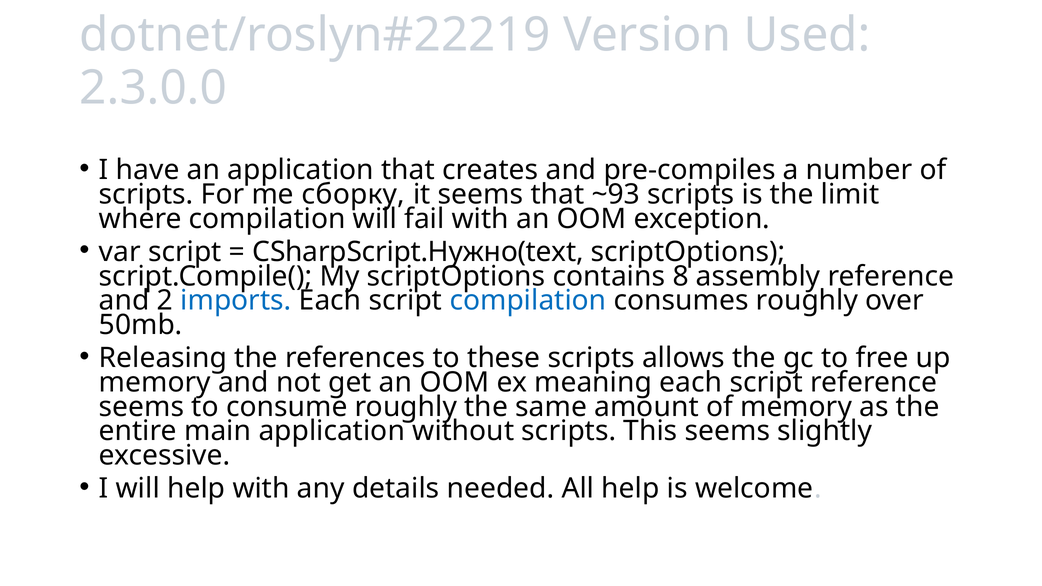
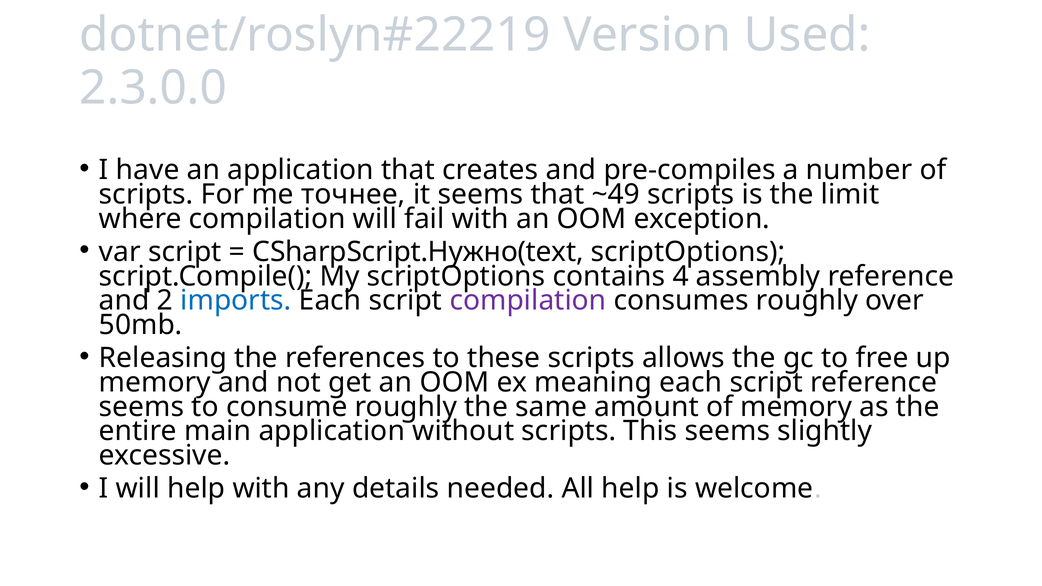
сборку: сборку -> точнее (353, 194)
~93: ~93 -> ~49 (616, 194)
8: 8 -> 4 (681, 276)
compilation colour: blue -> purple (528, 301)
